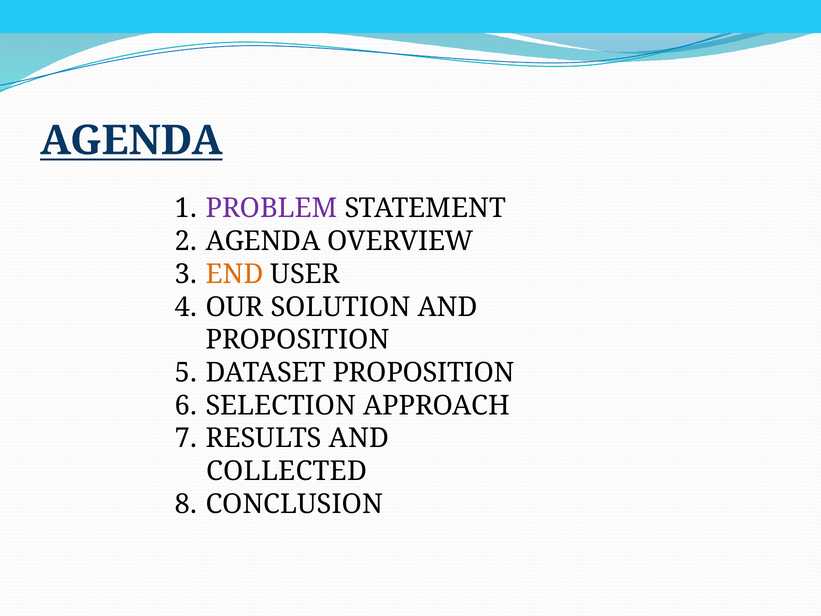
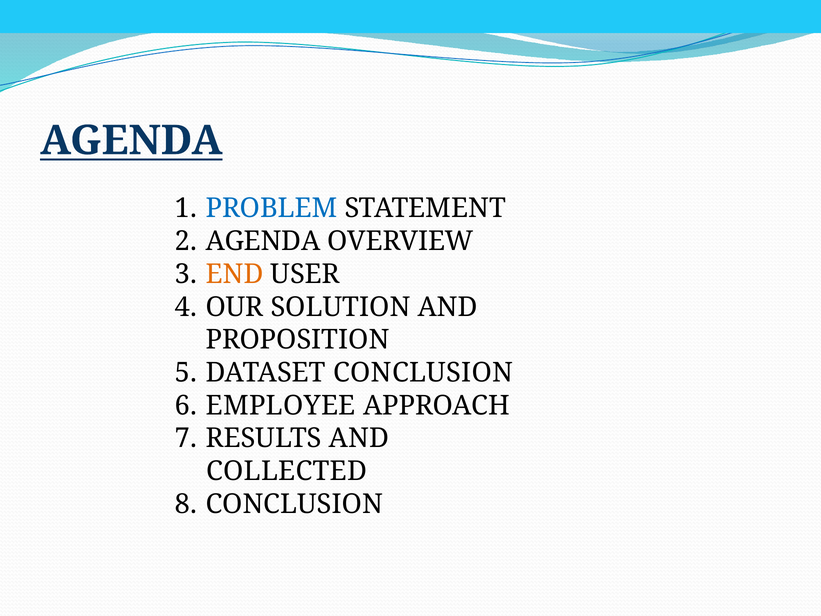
PROBLEM colour: purple -> blue (272, 208)
DATASET PROPOSITION: PROPOSITION -> CONCLUSION (423, 373)
SELECTION: SELECTION -> EMPLOYEE (281, 405)
